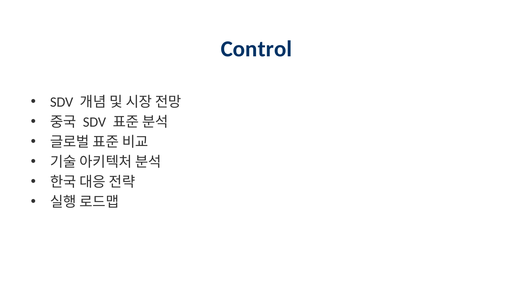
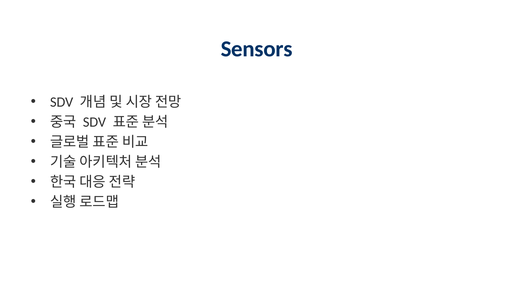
Control: Control -> Sensors (257, 49)
